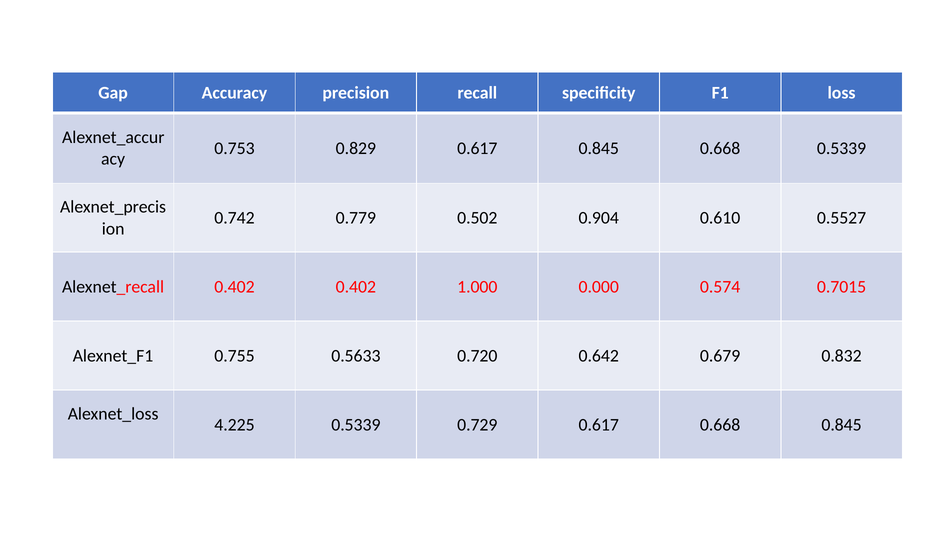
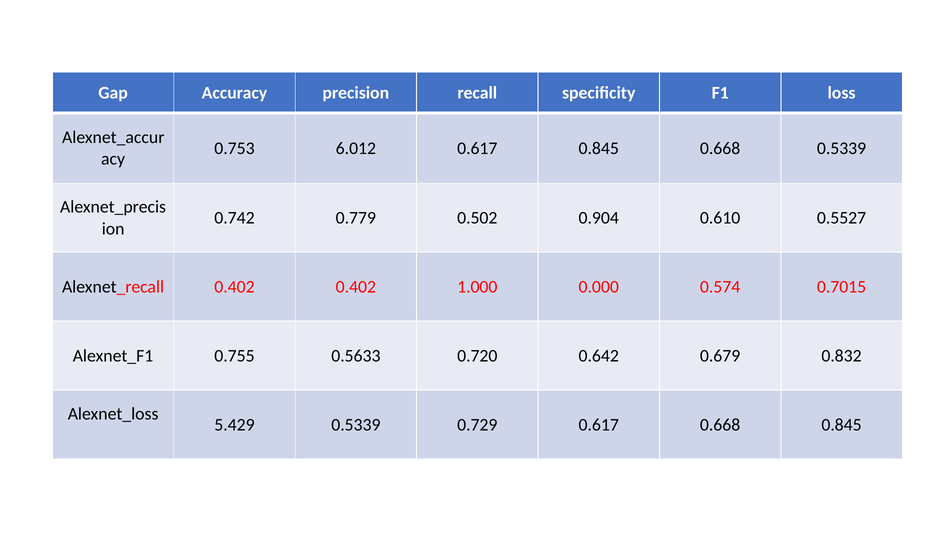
0.829: 0.829 -> 6.012 (356, 148)
4.225: 4.225 -> 5.429 (234, 424)
